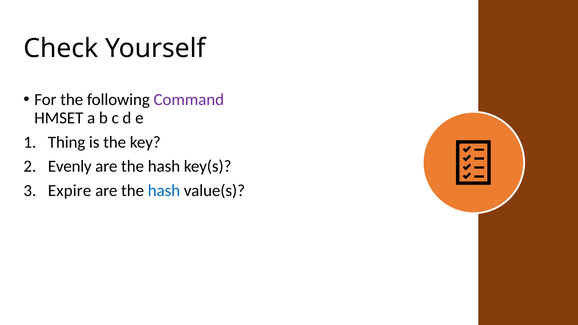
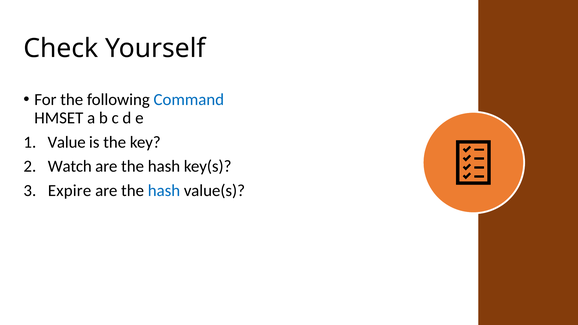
Command colour: purple -> blue (189, 100)
Thing: Thing -> Value (67, 142)
Evenly: Evenly -> Watch (70, 166)
